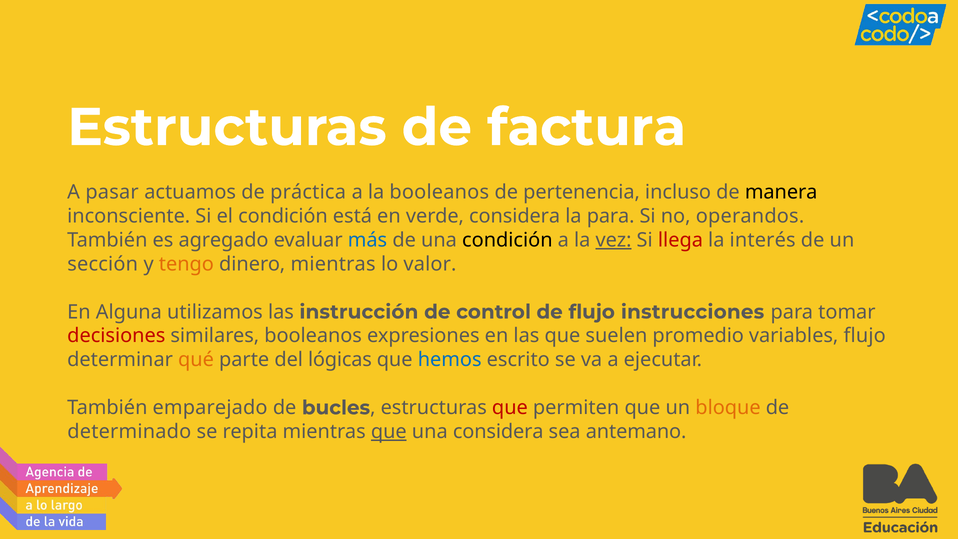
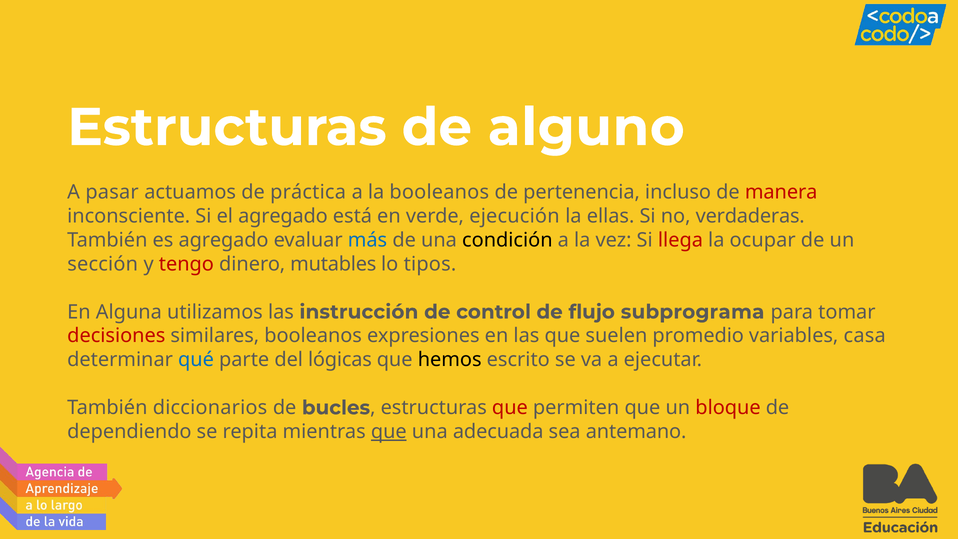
factura: factura -> alguno (586, 128)
manera colour: black -> red (781, 192)
el condición: condición -> agregado (283, 216)
verde considera: considera -> ejecución (514, 216)
la para: para -> ellas (611, 216)
operandos: operandos -> verdaderas (750, 216)
vez underline: present -> none (614, 240)
interés: interés -> ocupar (763, 240)
tengo colour: orange -> red (186, 264)
dinero mientras: mientras -> mutables (333, 264)
valor: valor -> tipos (430, 264)
instrucciones: instrucciones -> subprograma (693, 312)
variables flujo: flujo -> casa (865, 336)
qué colour: orange -> blue (196, 360)
hemos colour: blue -> black (450, 360)
emparejado: emparejado -> diccionarios (210, 408)
bloque colour: orange -> red (728, 408)
determinado: determinado -> dependiendo (129, 432)
una considera: considera -> adecuada (498, 432)
